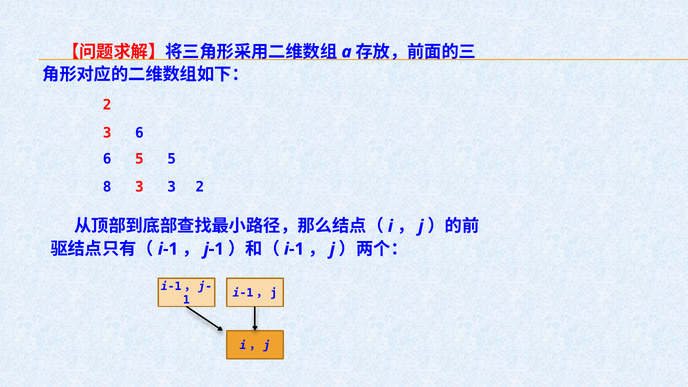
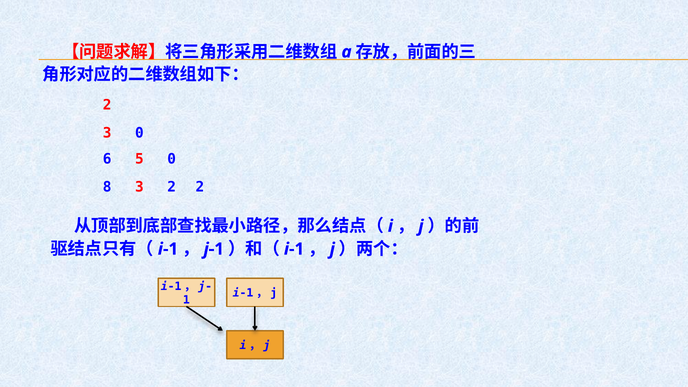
3 6: 6 -> 0 (139, 133)
5 5: 5 -> 0 (172, 159)
3 3: 3 -> 2 (172, 187)
